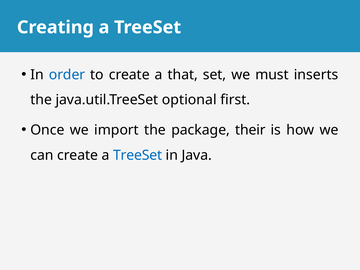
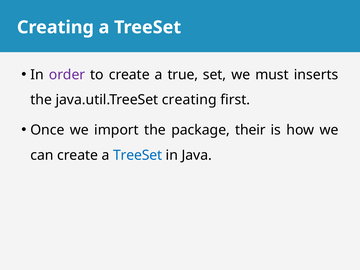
order colour: blue -> purple (67, 75)
that: that -> true (183, 75)
java.util.TreeSet optional: optional -> creating (189, 100)
